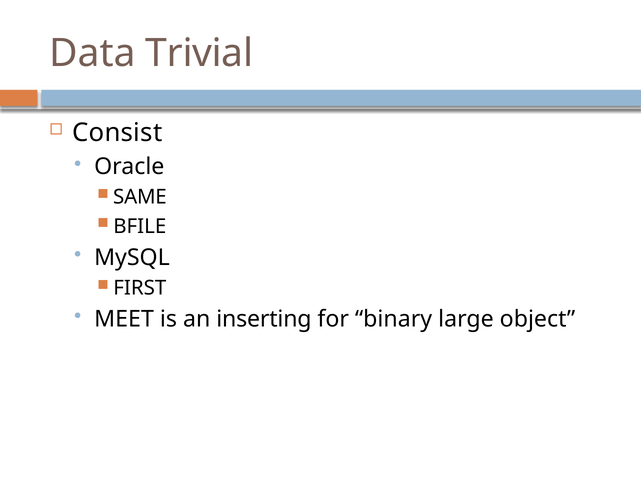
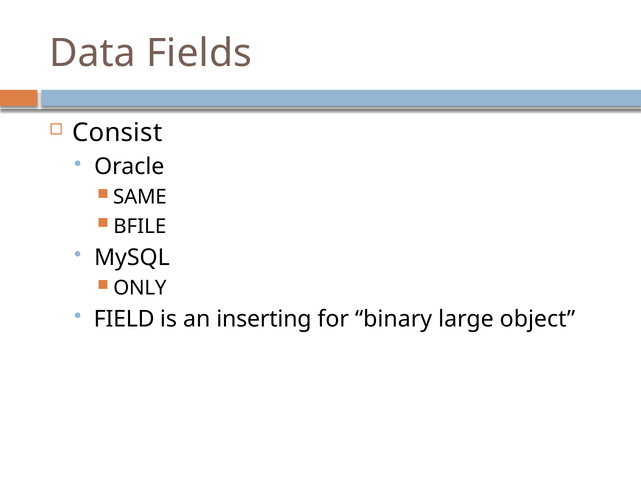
Trivial: Trivial -> Fields (199, 53)
FIRST: FIRST -> ONLY (140, 288)
MEET: MEET -> FIELD (124, 319)
